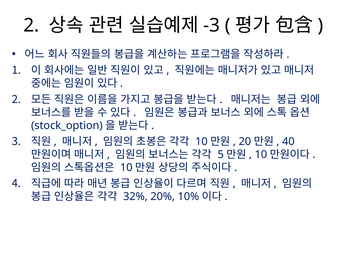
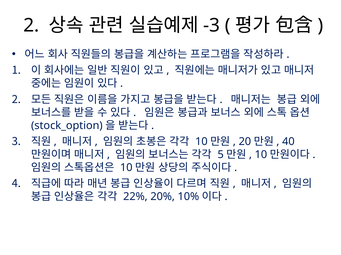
32%: 32% -> 22% (135, 197)
